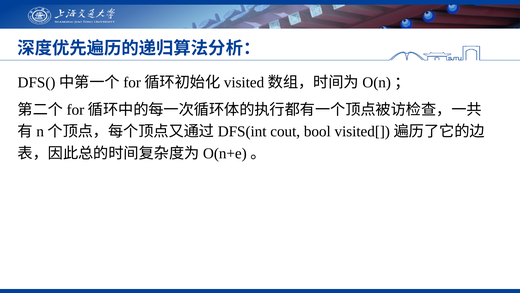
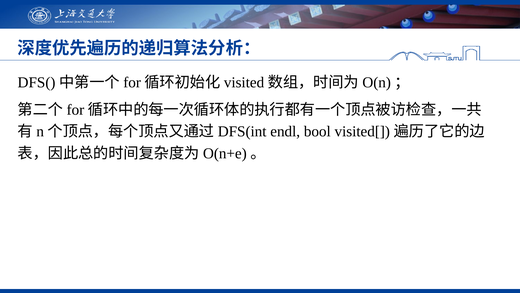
cout: cout -> endl (285, 131)
